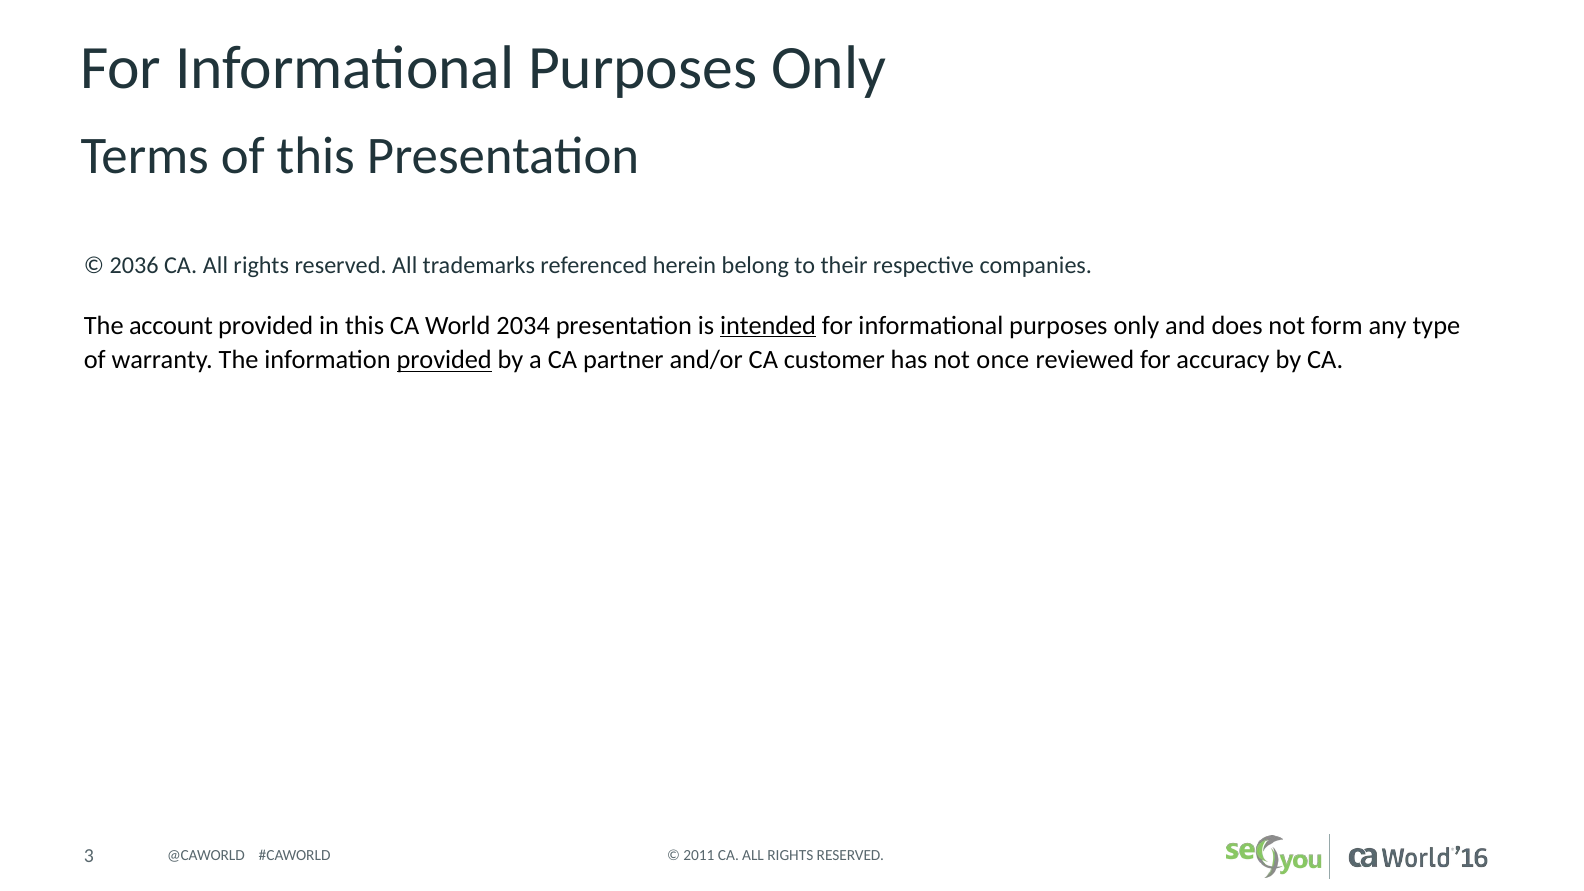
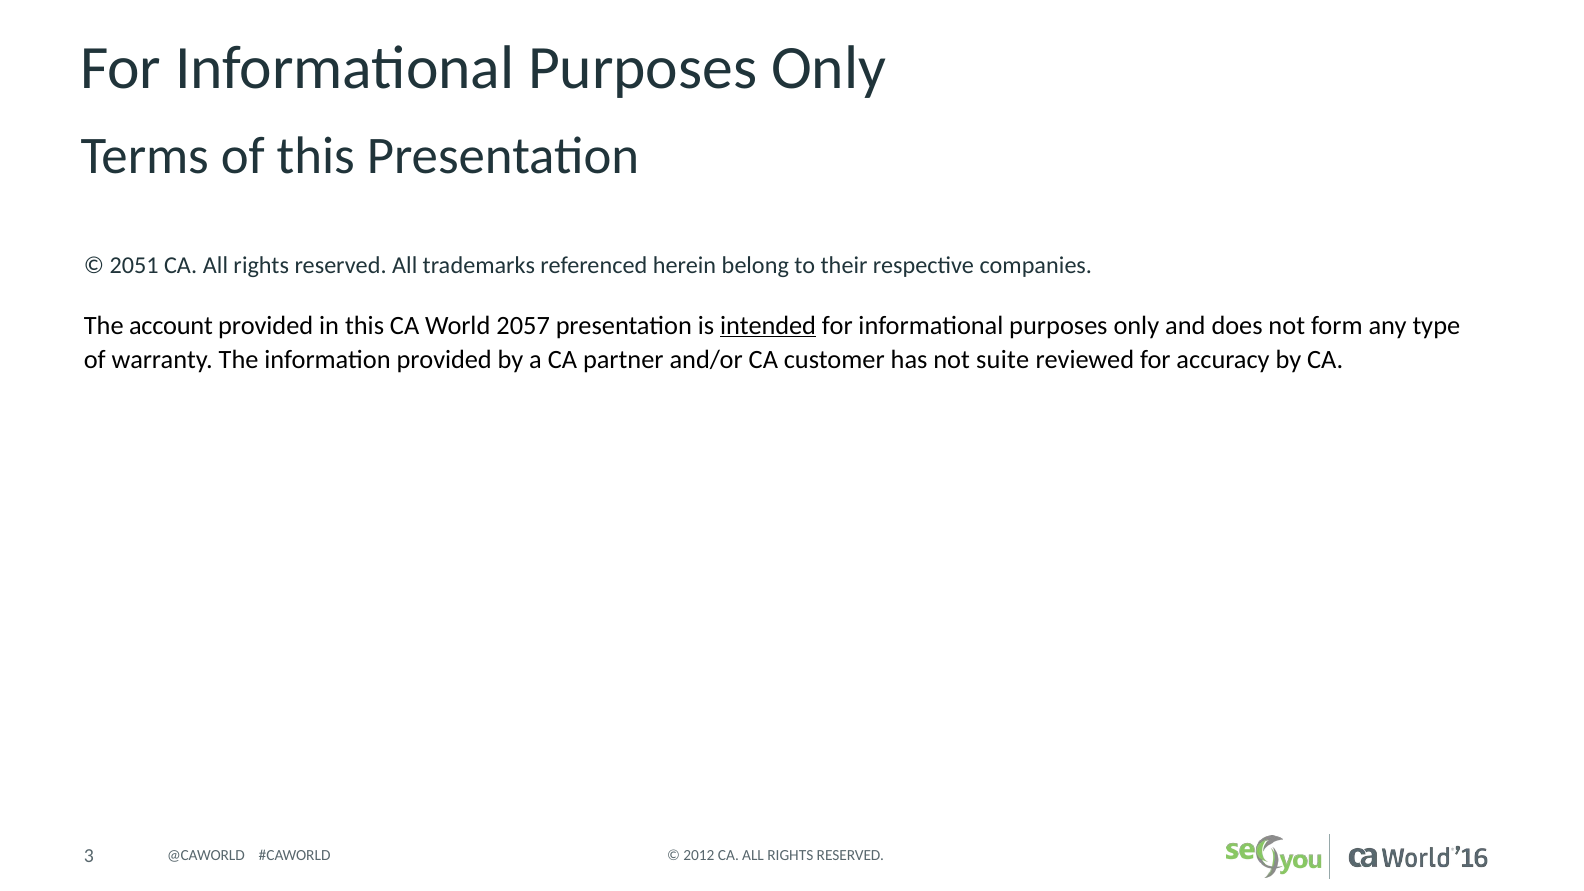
2036: 2036 -> 2051 (134, 265)
2034: 2034 -> 2057 (523, 325)
provided underline: present -> none (444, 360)
once: once -> suite (1003, 360)
2011: 2011 -> 2012 (699, 856)
